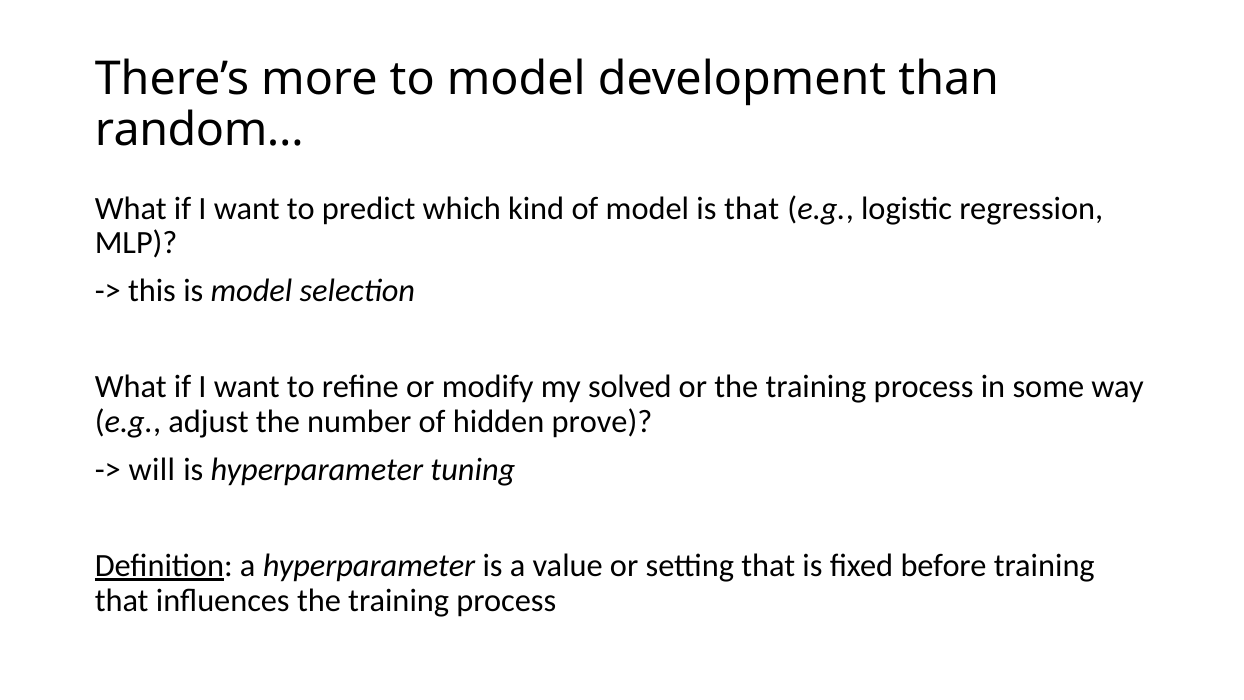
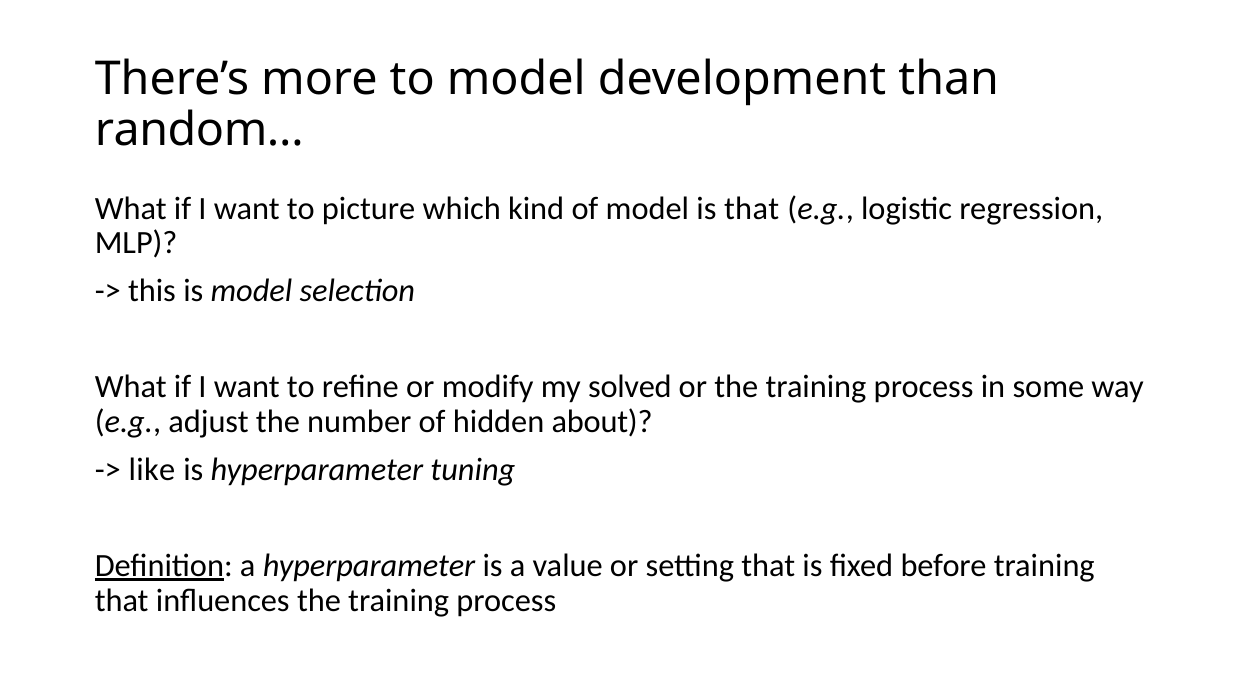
predict: predict -> picture (369, 208)
prove: prove -> about (602, 422)
will: will -> like (152, 470)
